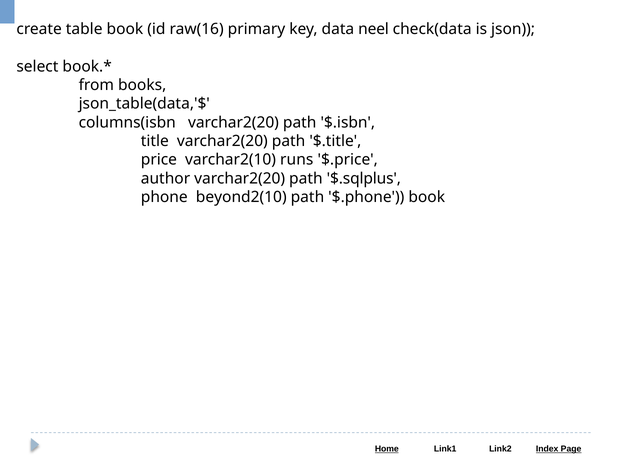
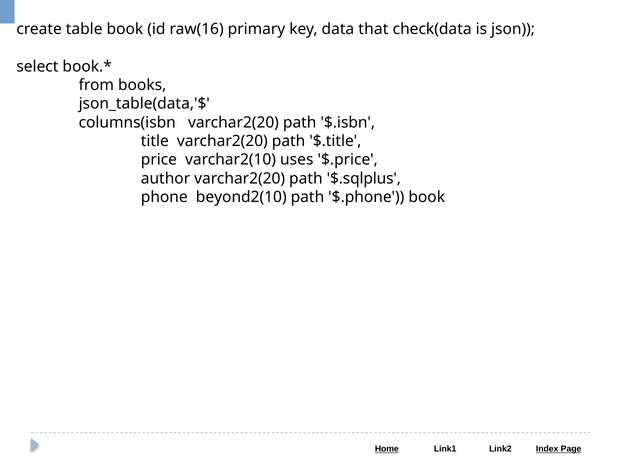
neel: neel -> that (373, 29)
runs: runs -> uses (297, 160)
